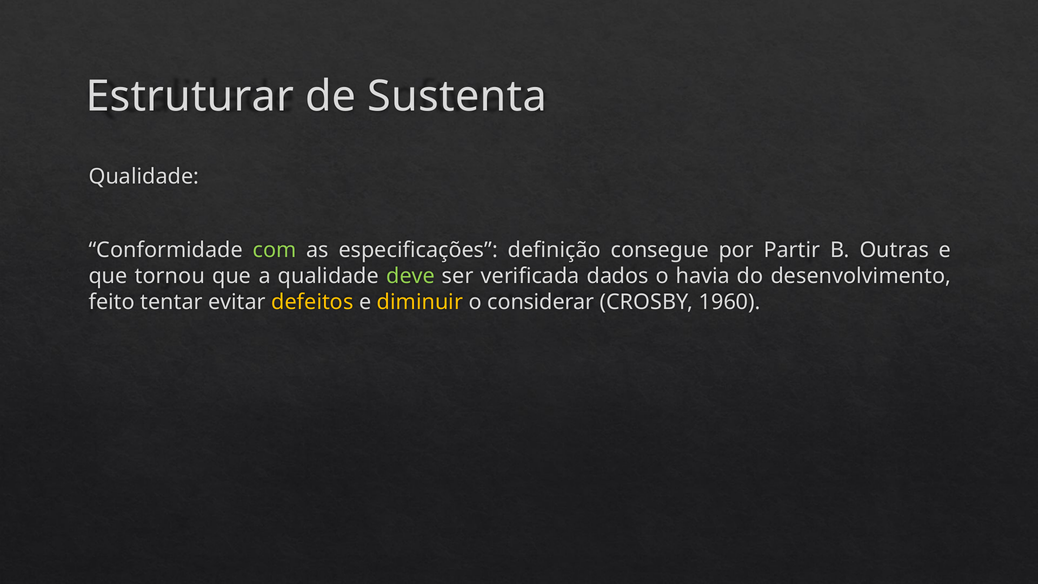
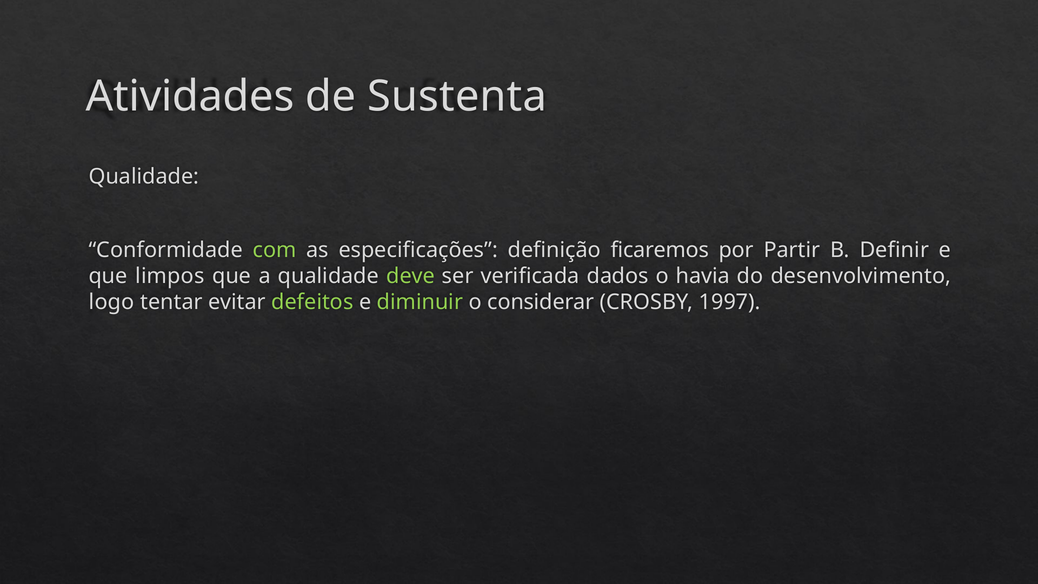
Estruturar: Estruturar -> Atividades (190, 96)
consegue: consegue -> ficaremos (660, 250)
Outras: Outras -> Definir (894, 250)
tornou: tornou -> limpos (170, 276)
feito: feito -> logo (112, 302)
defeitos colour: yellow -> light green (312, 302)
diminuir colour: yellow -> light green (420, 302)
1960: 1960 -> 1997 (730, 302)
